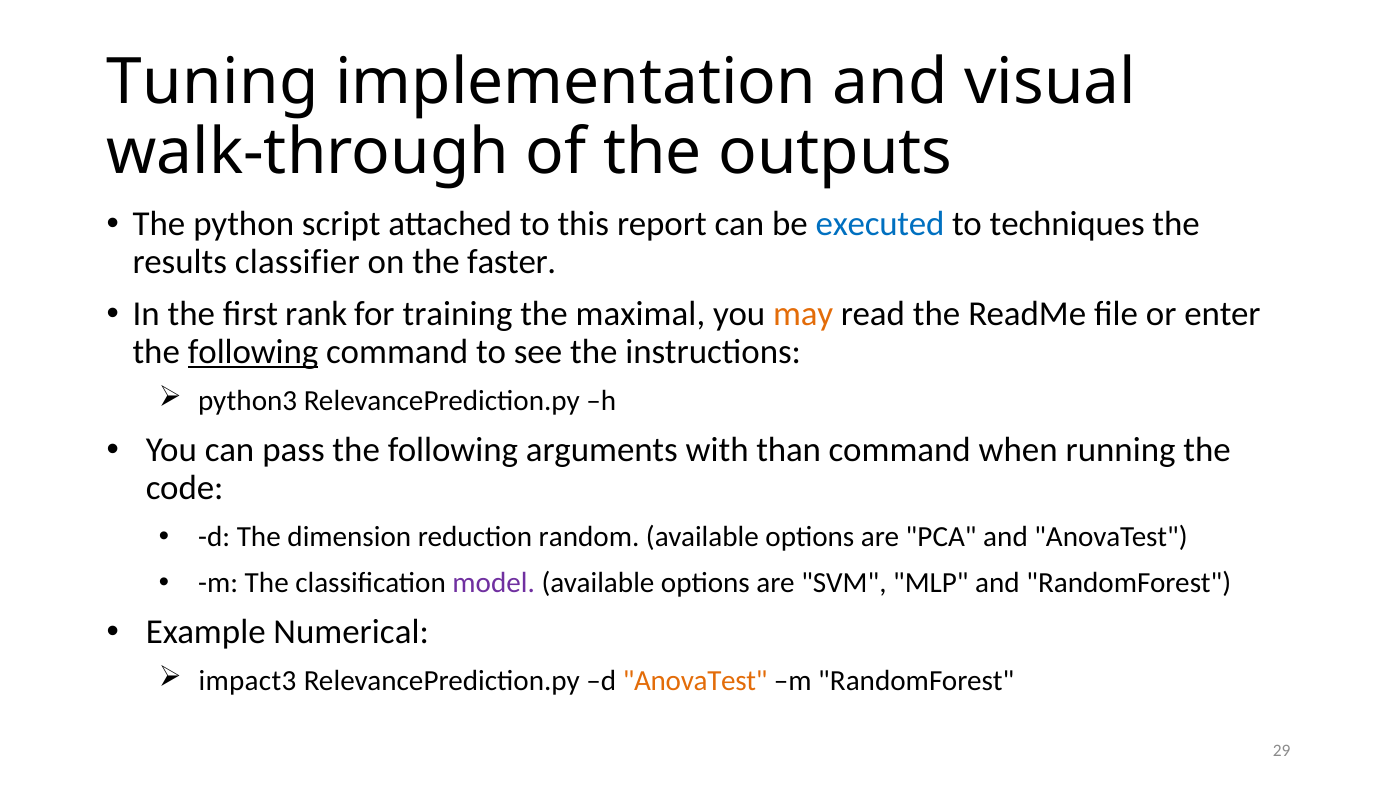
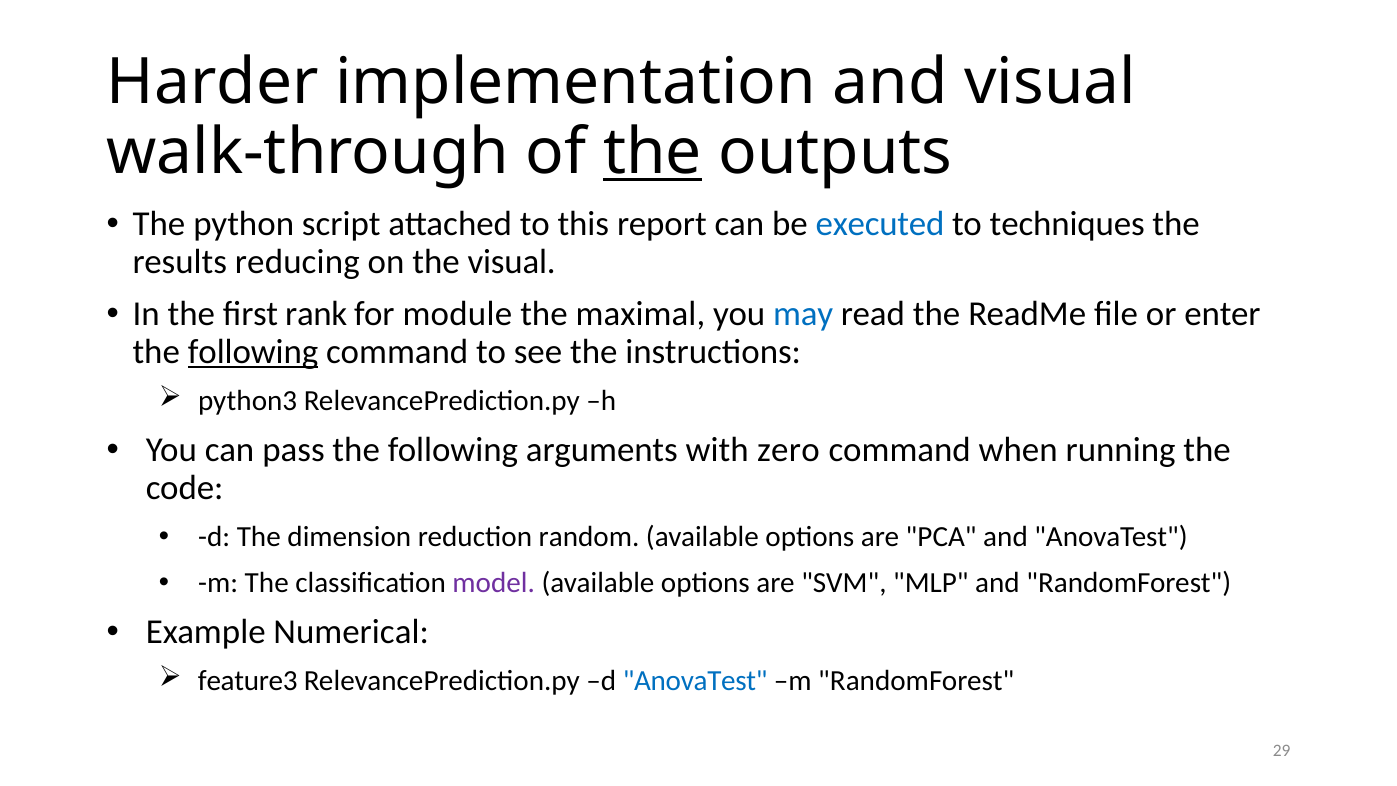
Tuning: Tuning -> Harder (213, 83)
the underline: none -> present (652, 152)
classifier: classifier -> reducing (297, 262)
the faster: faster -> visual (512, 262)
training: training -> module (457, 314)
may colour: orange -> blue (803, 314)
than: than -> zero (788, 450)
impact3: impact3 -> feature3 (248, 681)
AnovaTest colour: orange -> blue (695, 681)
